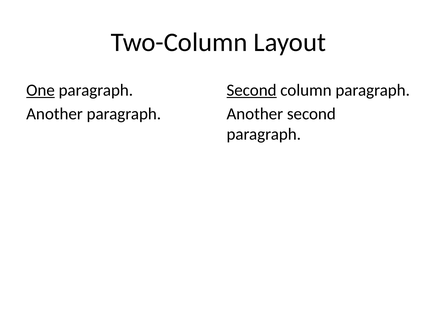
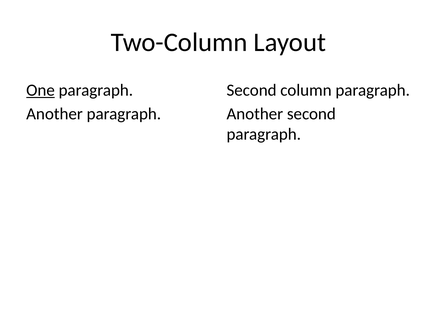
Second underline: present -> none (252, 90)
